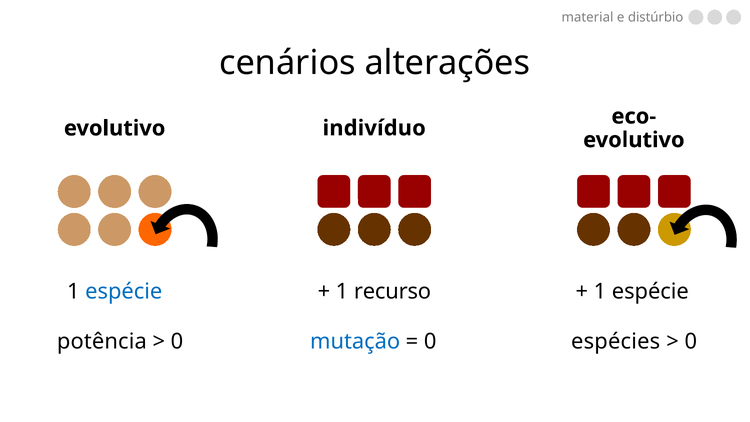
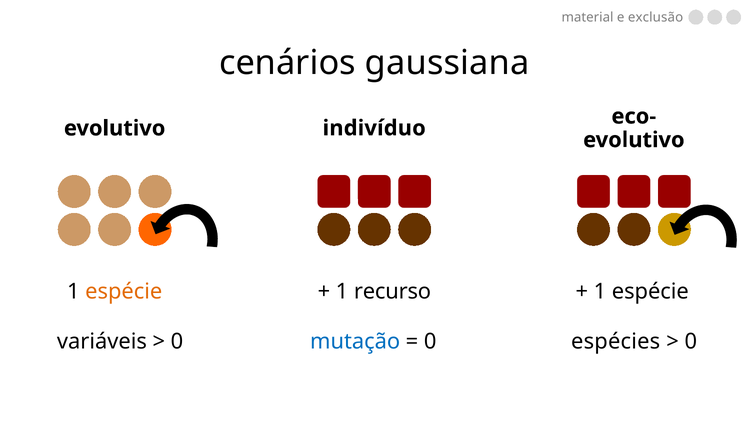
distúrbio: distúrbio -> exclusão (656, 18)
alterações: alterações -> gaussiana (447, 63)
espécie colour: blue -> orange (124, 292)
potência: potência -> variáveis (102, 341)
